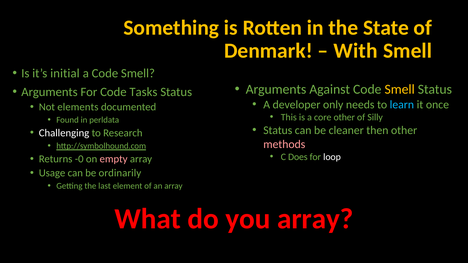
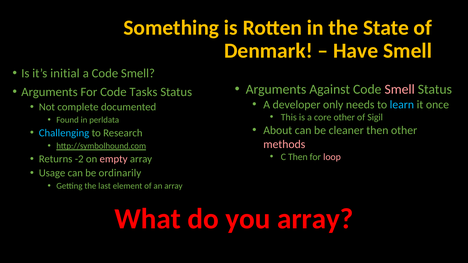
With: With -> Have (356, 51)
Smell colour: yellow -> pink (400, 89)
elements: elements -> complete (78, 107)
Silly: Silly -> Sigil (375, 117)
Status: Status -> About (278, 130)
Challenging colour: white -> light blue (64, 133)
C Does: Does -> Then (298, 157)
loop colour: white -> pink (332, 157)
-0: -0 -> -2 (79, 159)
